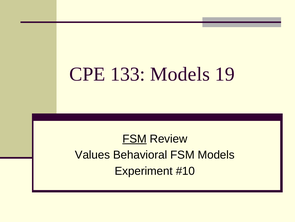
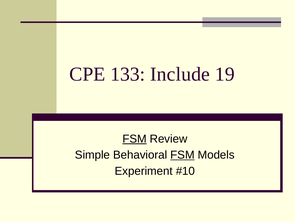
133 Models: Models -> Include (180, 74)
Values: Values -> Simple (92, 154)
FSM underline: none -> present (182, 154)
